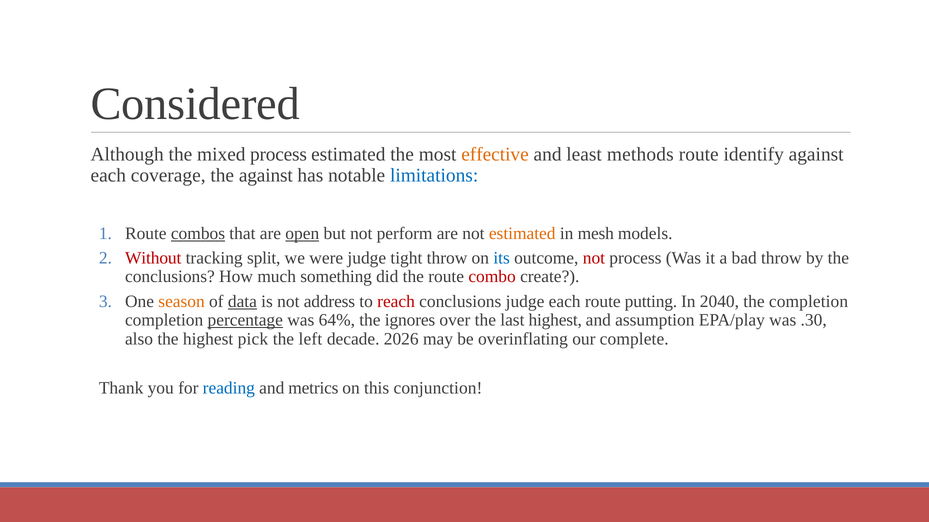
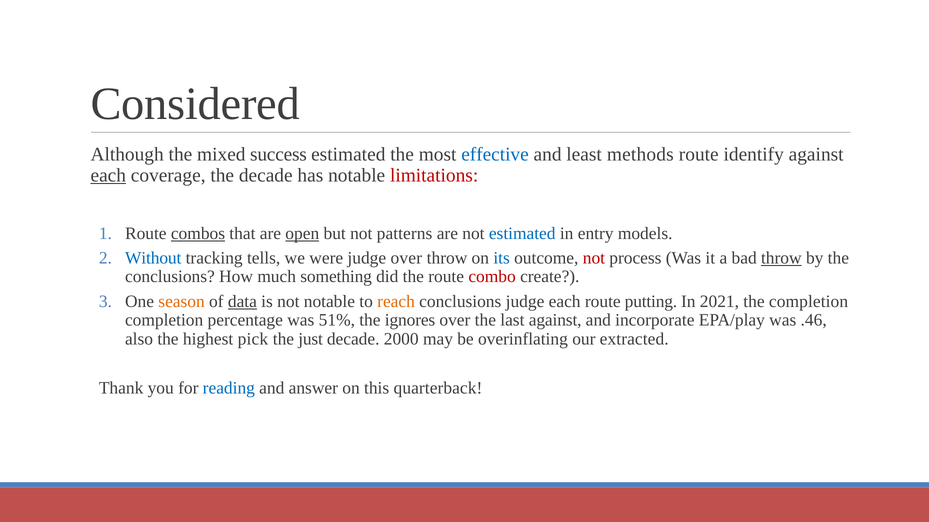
mixed process: process -> success (278, 154)
effective colour: orange -> blue (495, 154)
each underline: none -> present (108, 175)
the against: against -> decade (266, 175)
limitations colour: blue -> red (434, 175)
perform: perform -> patterns (405, 234)
estimated colour: orange -> blue (522, 234)
mesh: mesh -> entry (596, 234)
Without colour: red -> blue (153, 258)
split: split -> tells (264, 258)
judge tight: tight -> over (406, 258)
throw underline: none -> present (781, 258)
not address: address -> notable (329, 302)
reach colour: red -> orange (396, 302)
2040: 2040 -> 2021 (719, 302)
percentage underline: present -> none (245, 320)
64%: 64% -> 51% (337, 320)
last highest: highest -> against (555, 320)
assumption: assumption -> incorporate (655, 320)
.30: .30 -> .46 (814, 320)
left: left -> just (311, 339)
2026: 2026 -> 2000 (401, 339)
complete: complete -> extracted (634, 339)
metrics: metrics -> answer (313, 389)
conjunction: conjunction -> quarterback (438, 389)
